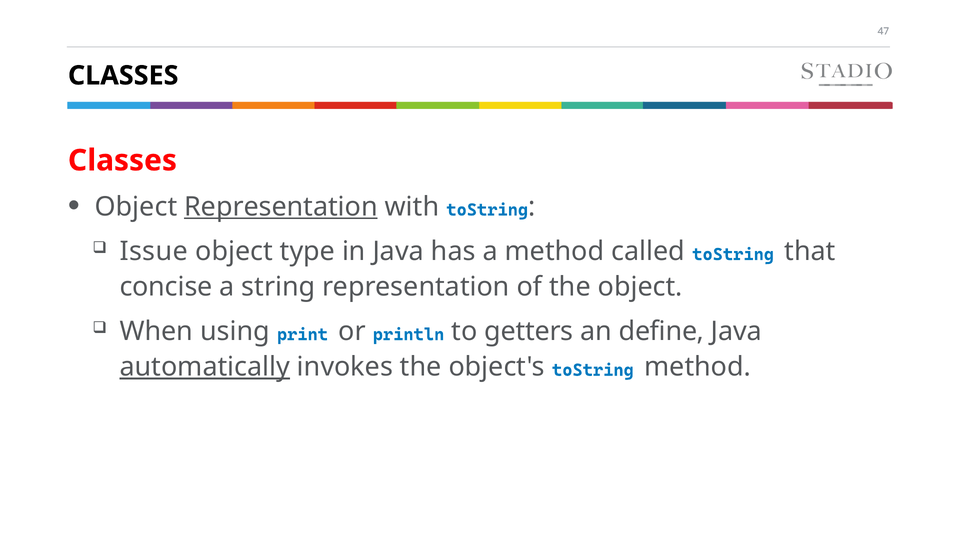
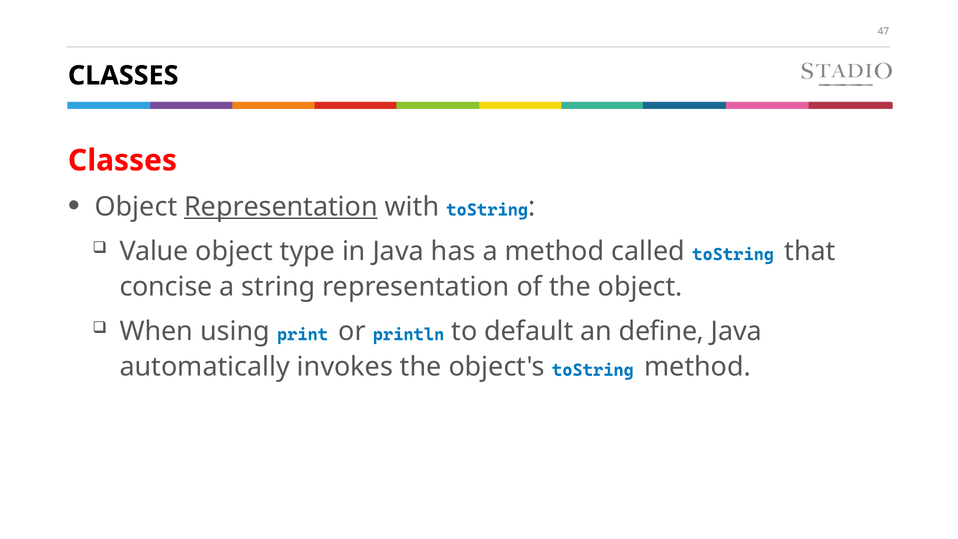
Issue: Issue -> Value (154, 251)
getters: getters -> default (529, 331)
automatically underline: present -> none (205, 367)
